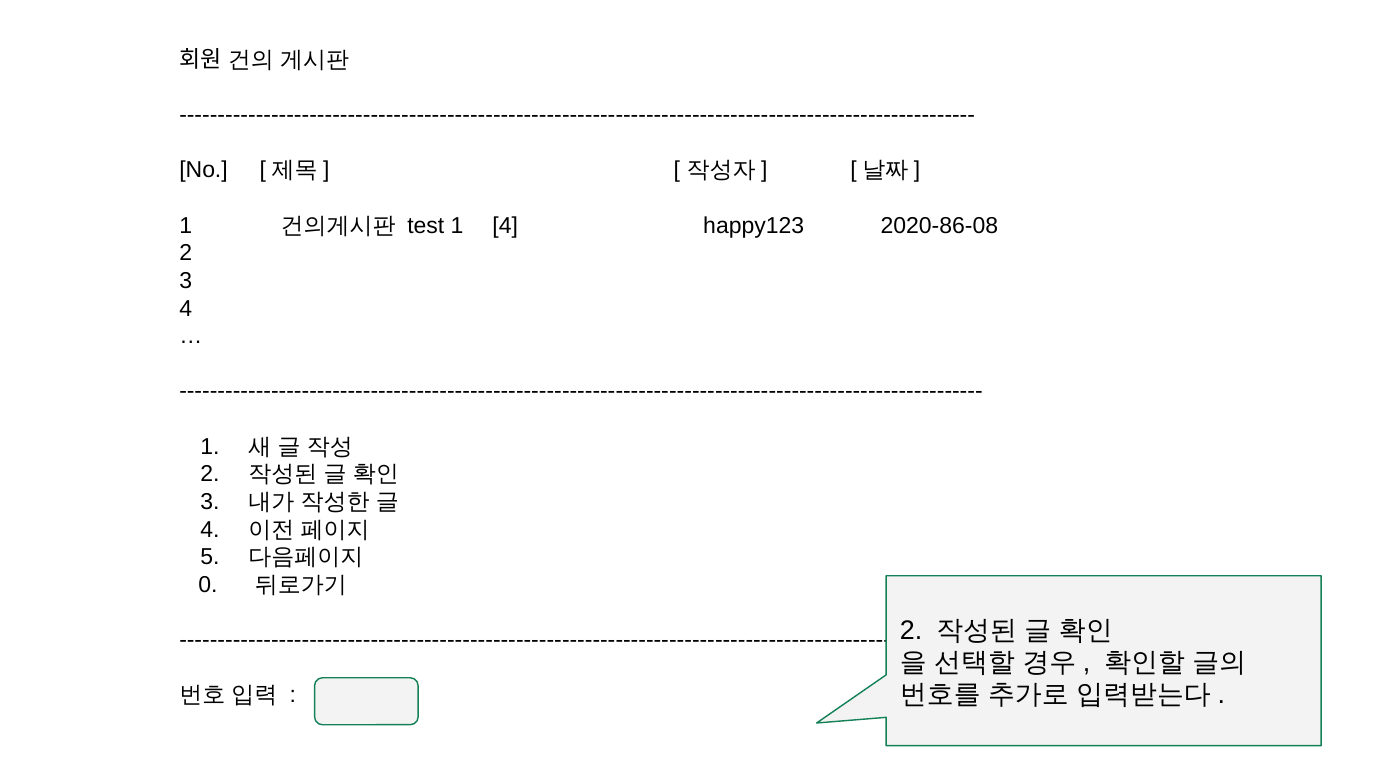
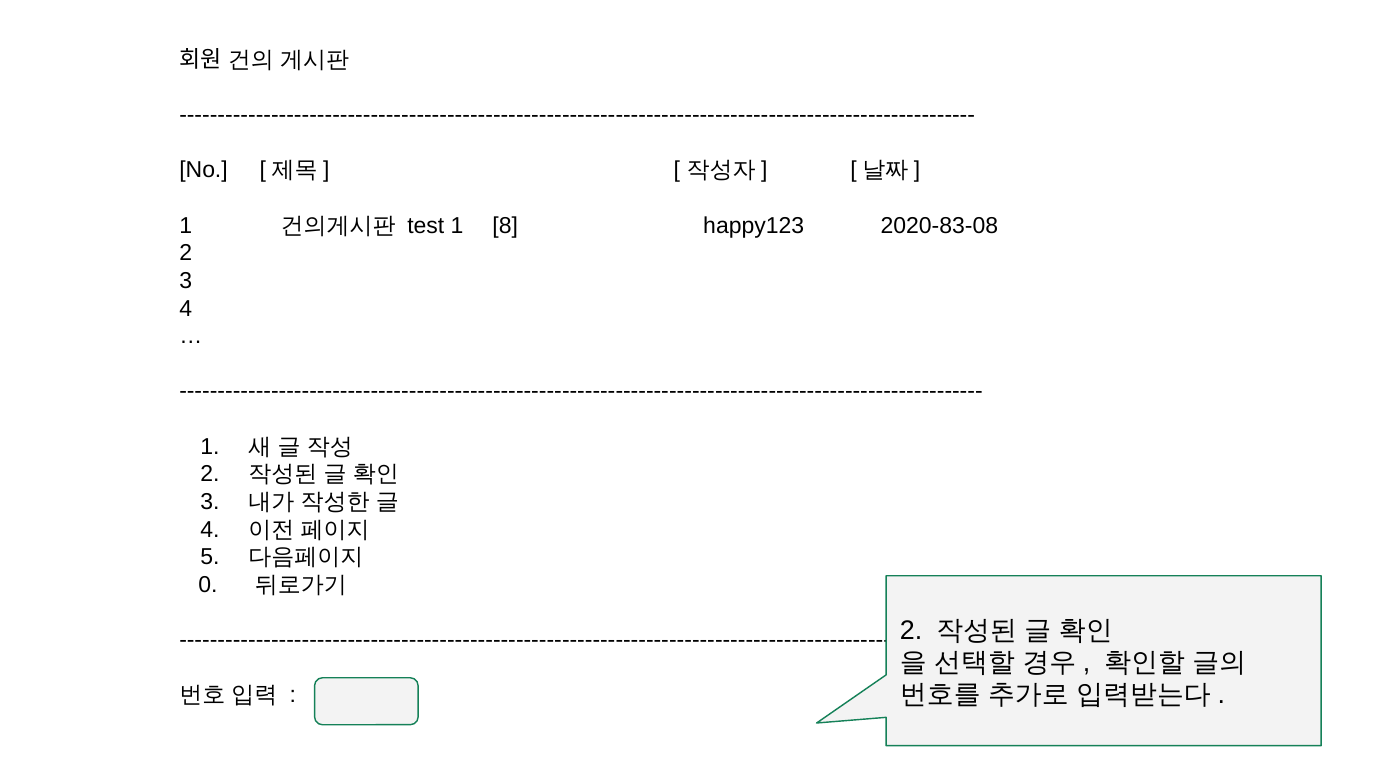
1 4: 4 -> 8 (505, 226)
2020-86-08: 2020-86-08 -> 2020-83-08 (939, 226)
